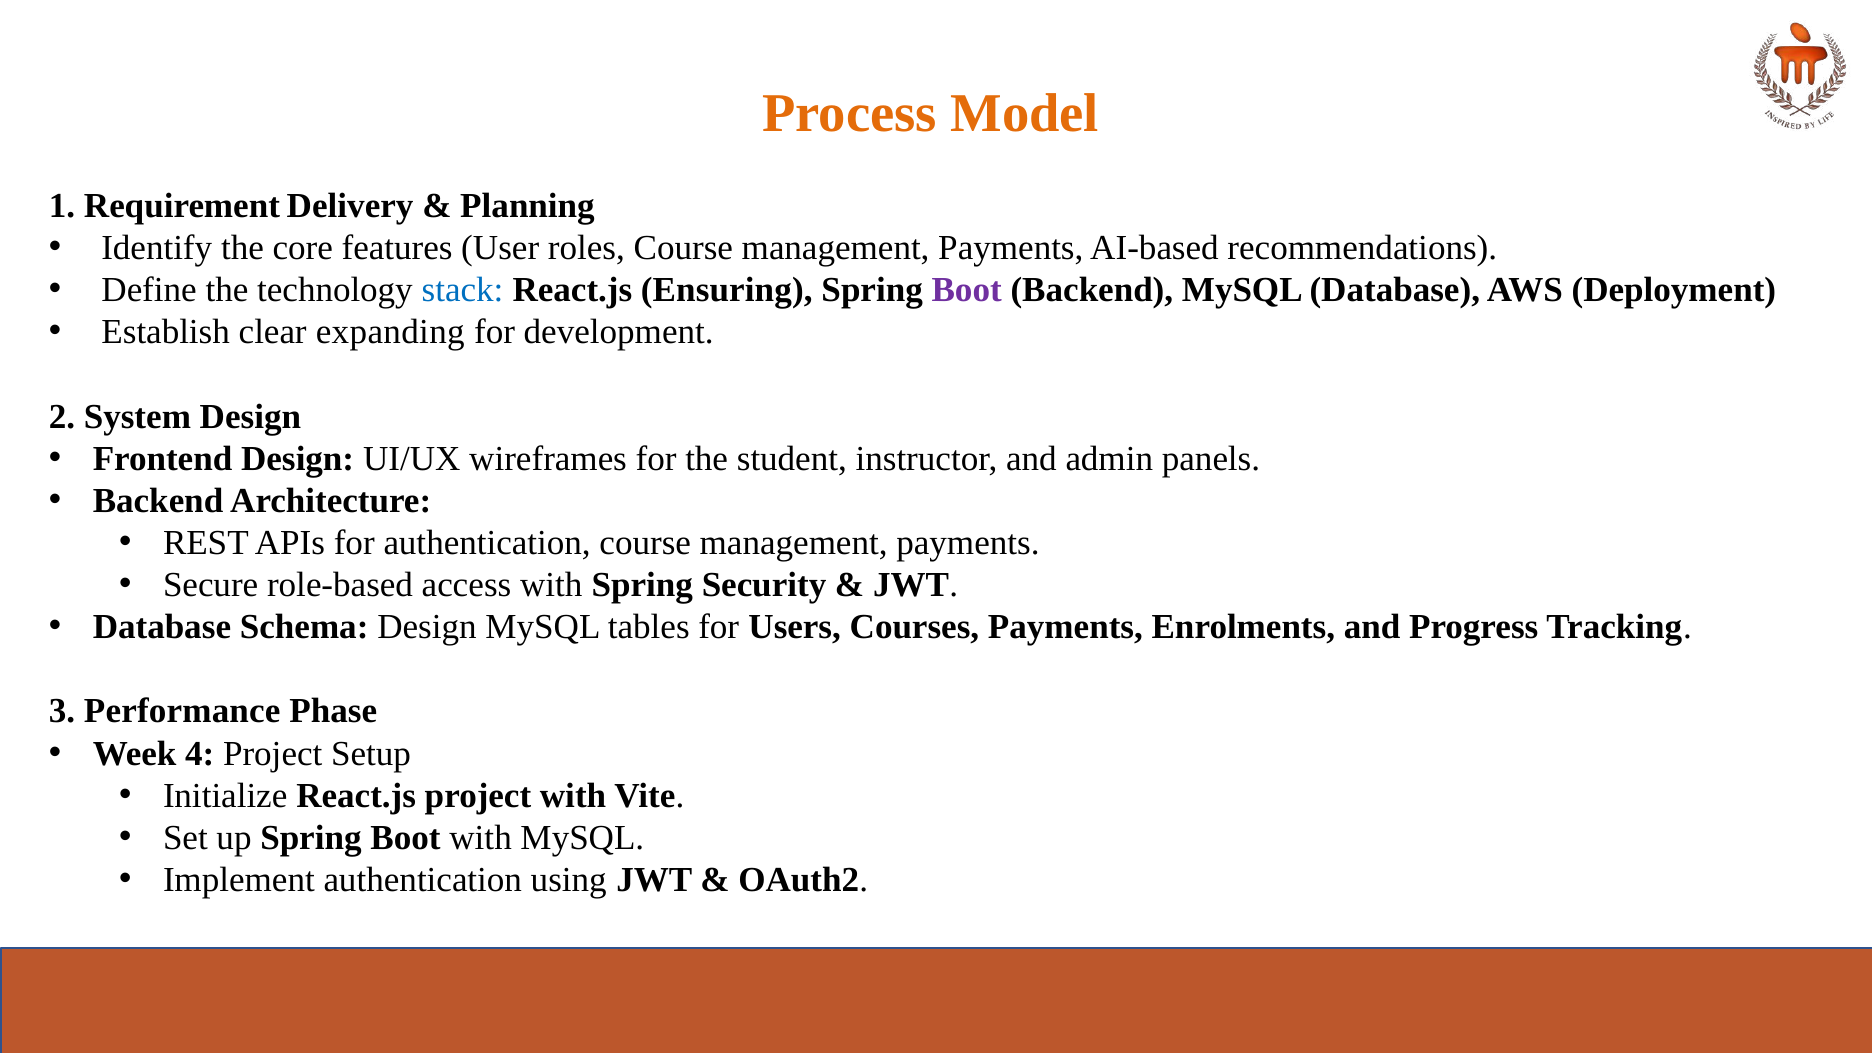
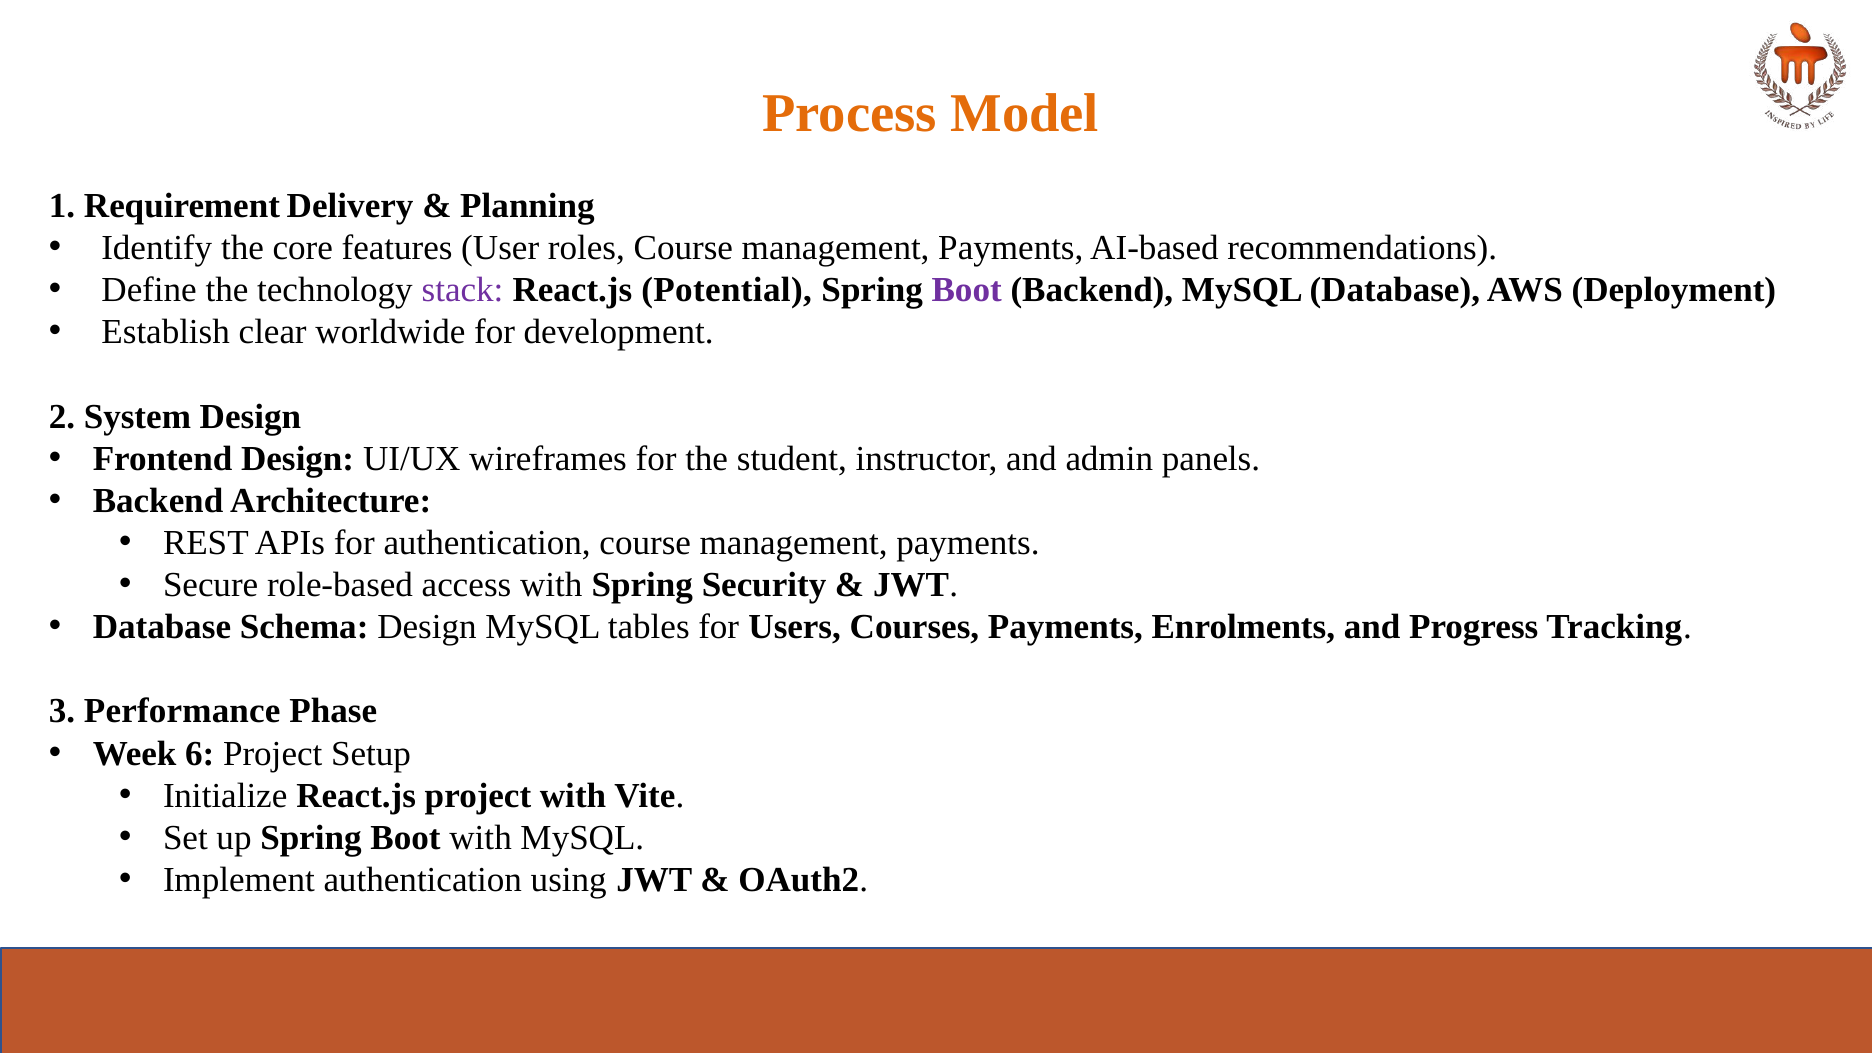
stack colour: blue -> purple (463, 290)
Ensuring: Ensuring -> Potential (727, 290)
expanding: expanding -> worldwide (390, 332)
4: 4 -> 6 (200, 753)
